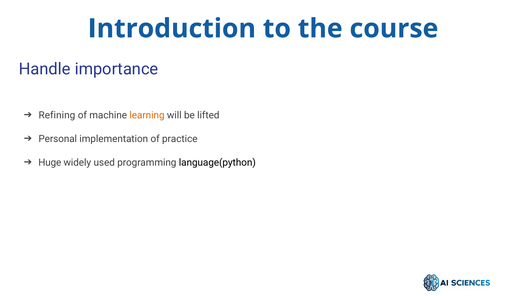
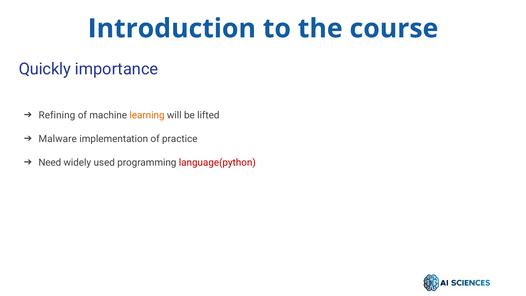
Handle: Handle -> Quickly (45, 69)
Personal: Personal -> Malware (58, 139)
Huge: Huge -> Need (50, 163)
language(python colour: black -> red (217, 163)
